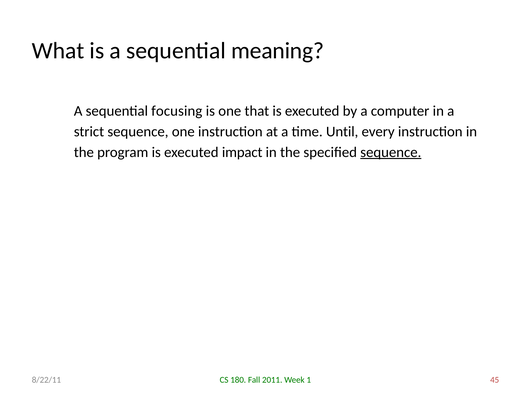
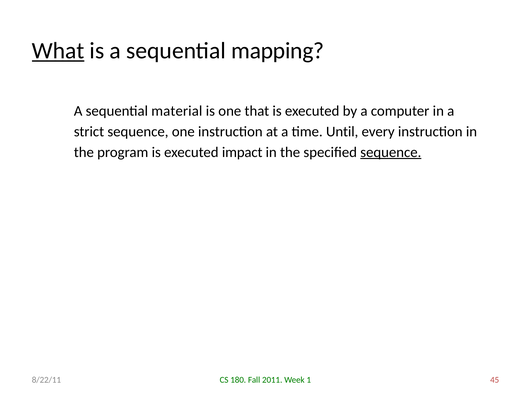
What underline: none -> present (58, 51)
meaning: meaning -> mapping (278, 51)
focusing: focusing -> material (177, 111)
